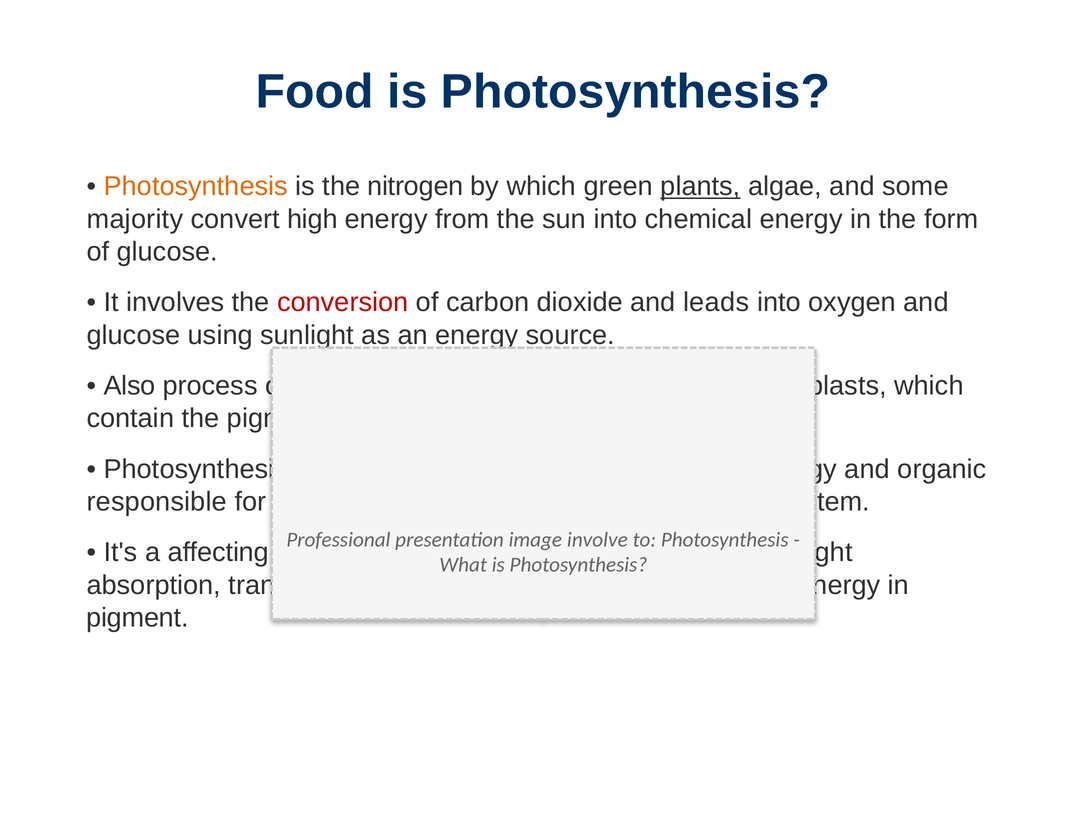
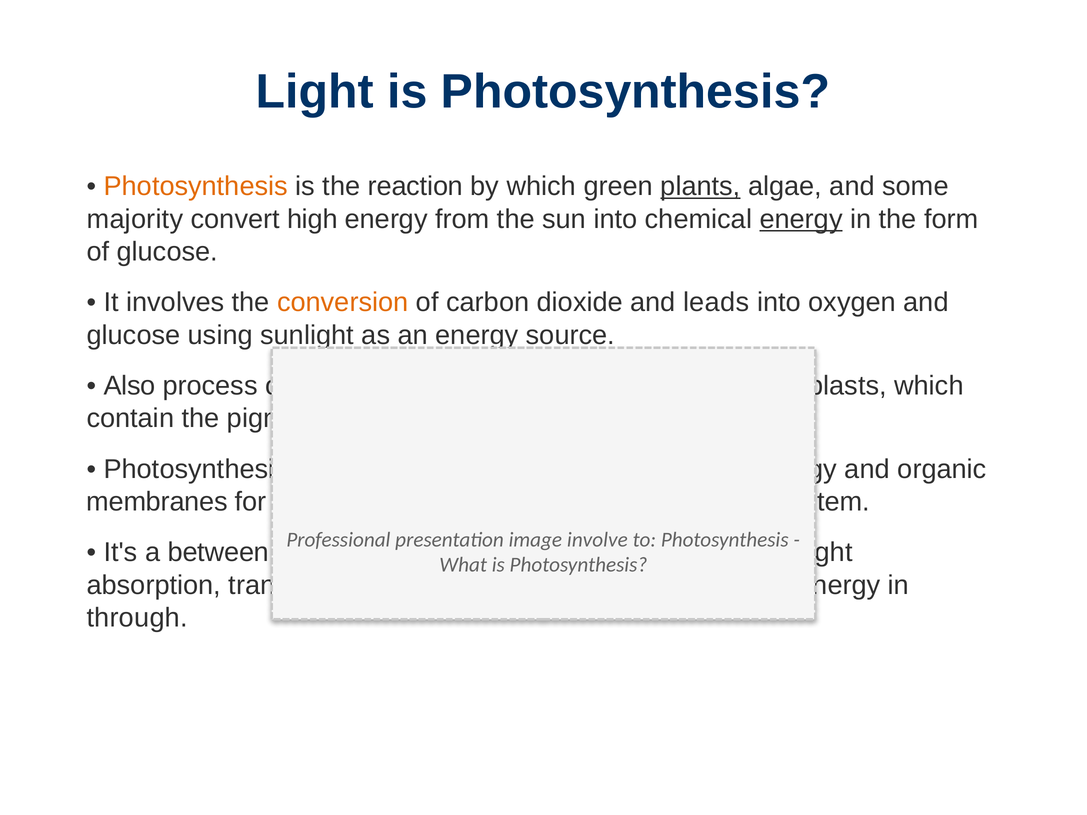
Food: Food -> Light (315, 92)
nitrogen: nitrogen -> reaction (415, 187)
energy underline: none -> present (801, 219)
conversion colour: red -> orange (343, 303)
responsible: responsible -> membranes (157, 502)
affecting: affecting -> between (218, 553)
pigment: pigment -> through (137, 618)
